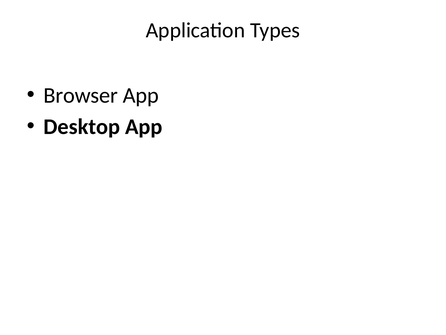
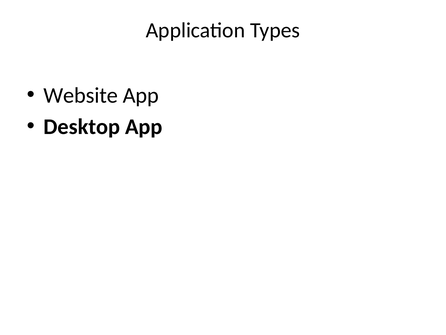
Browser: Browser -> Website (81, 95)
